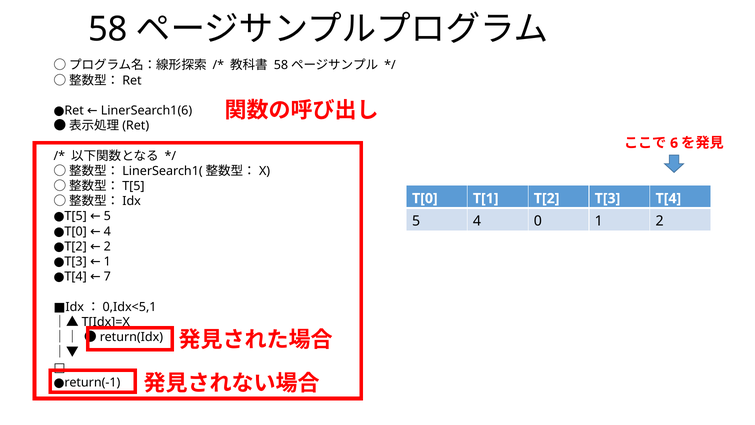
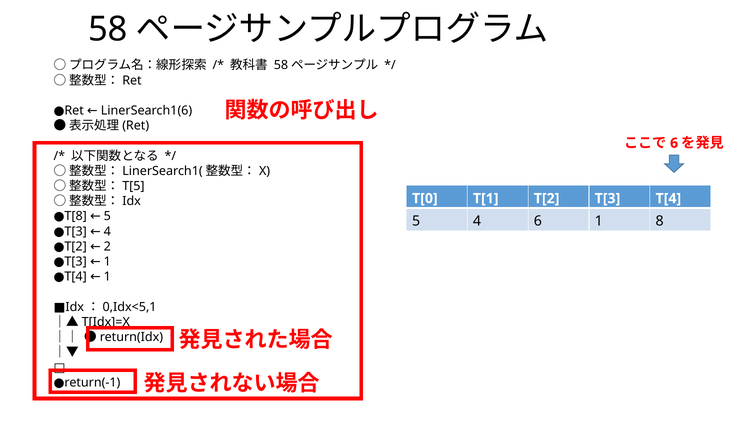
T[5: T[5 -> T[8 (76, 216)
4 0: 0 -> 6 (538, 221)
1 2: 2 -> 8 (660, 221)
T[0: T[0 -> T[3 (76, 231)
T[4 7: 7 -> 1 (107, 277)
